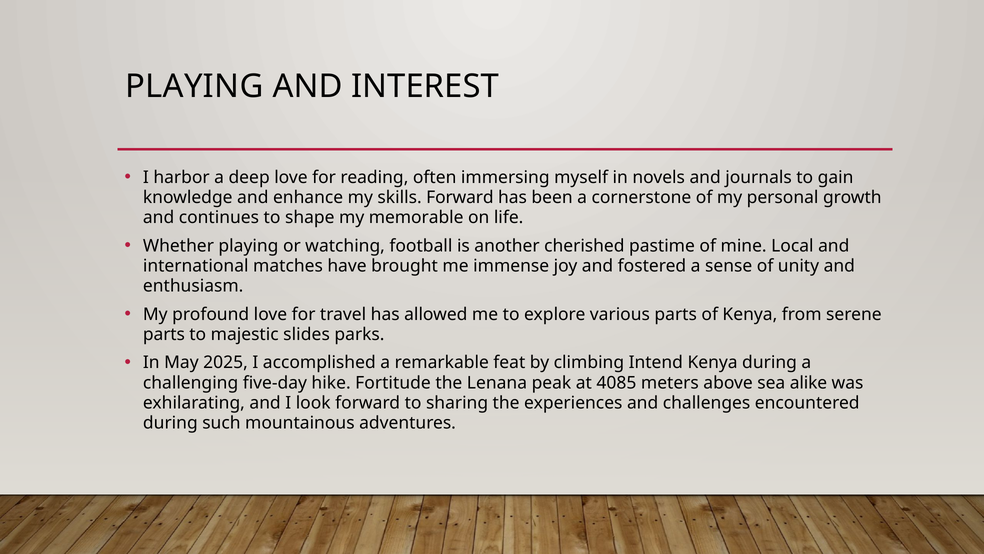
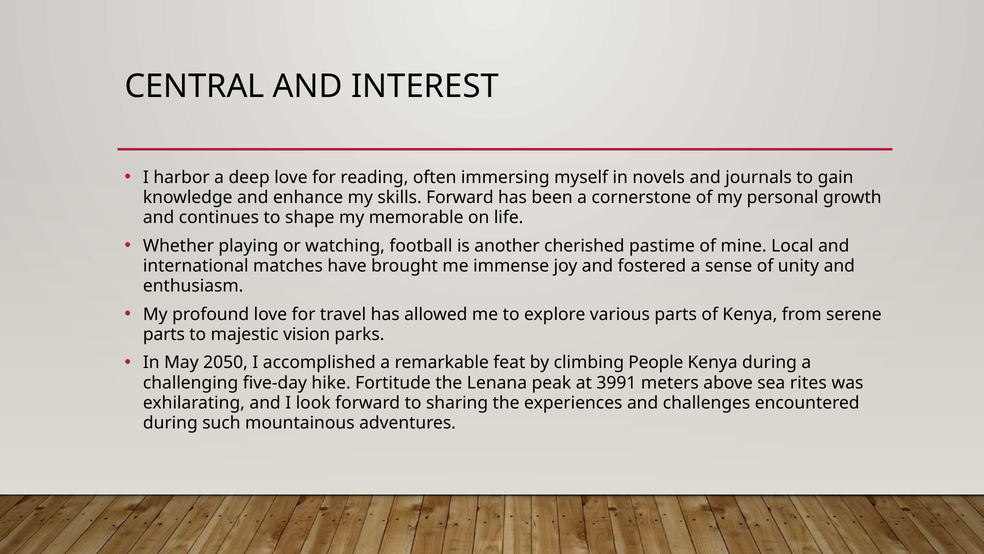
PLAYING: PLAYING -> CENTRAL (195, 86)
slides: slides -> vision (307, 334)
2025: 2025 -> 2050 (226, 362)
Intend: Intend -> People (656, 362)
4085: 4085 -> 3991 (616, 382)
alike: alike -> rites (808, 382)
